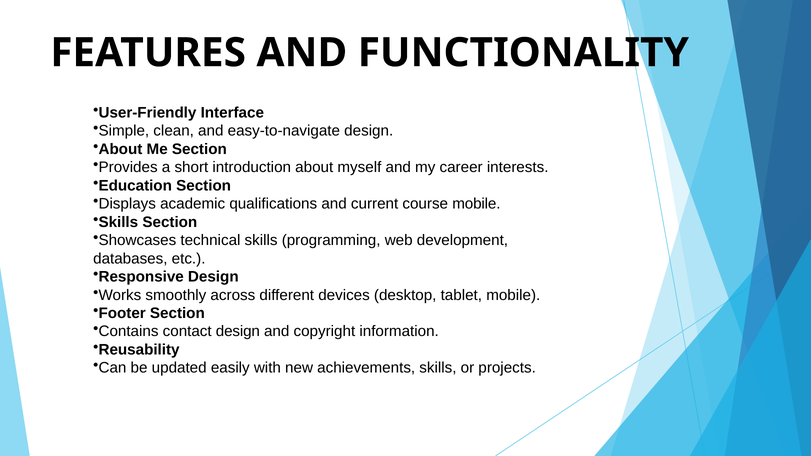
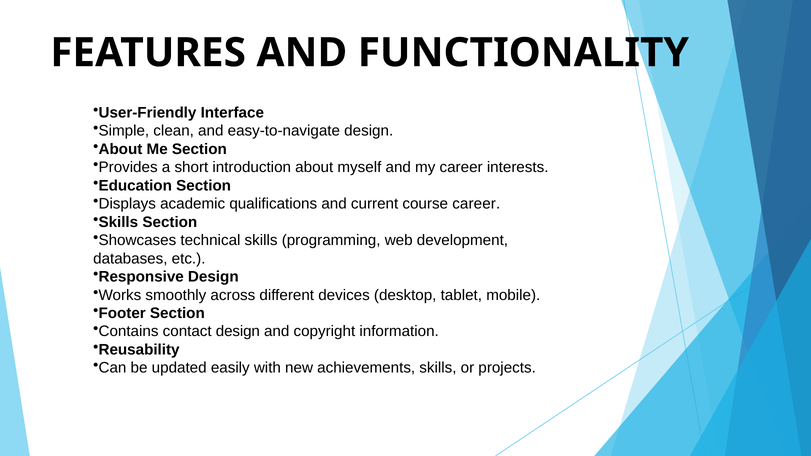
course mobile: mobile -> career (476, 204)
